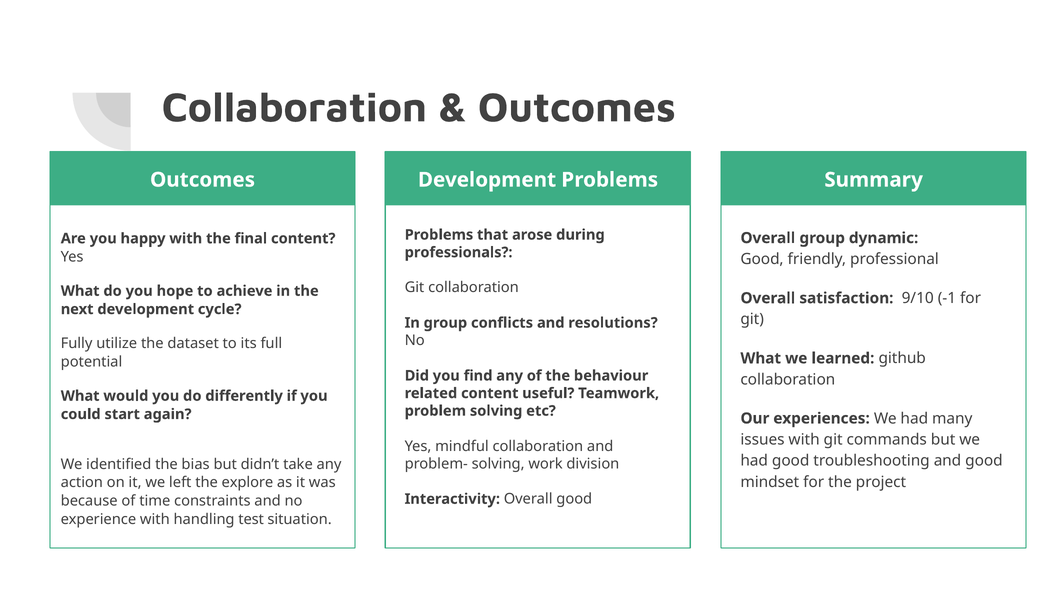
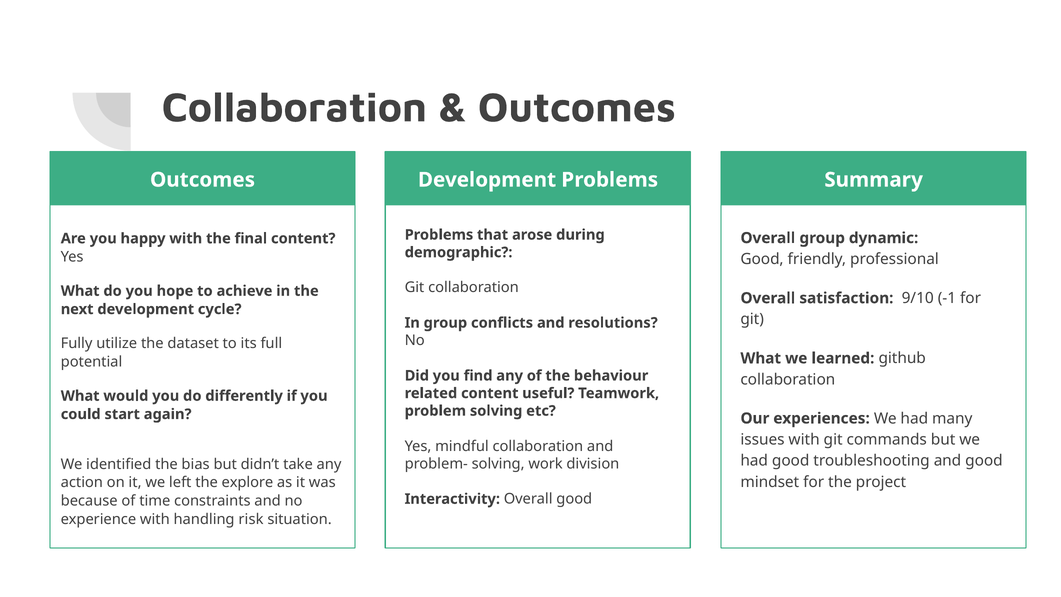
professionals: professionals -> demographic (459, 252)
test: test -> risk (251, 519)
